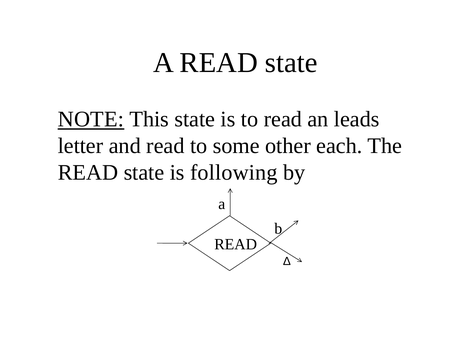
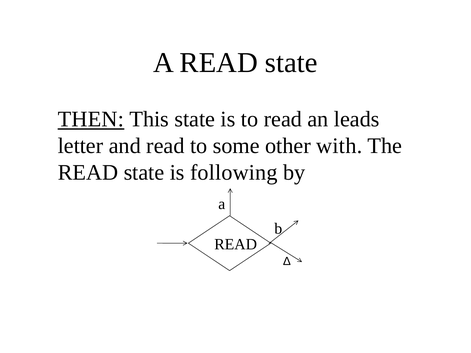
NOTE: NOTE -> THEN (91, 119)
each: each -> with (339, 146)
